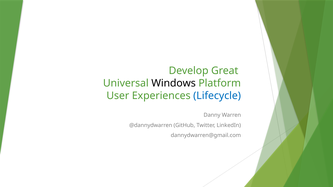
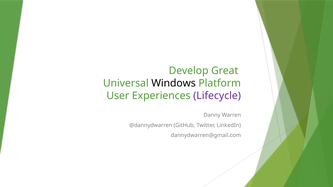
Lifecycle colour: blue -> purple (217, 96)
